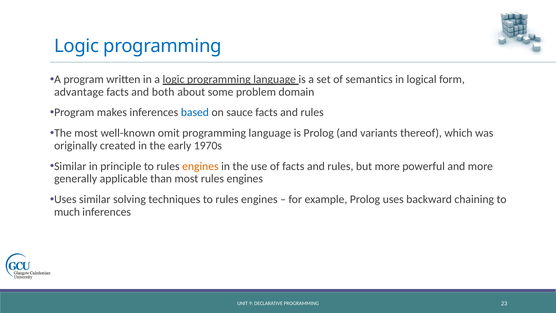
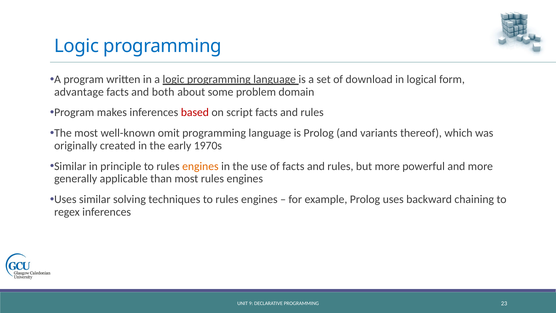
semantics: semantics -> download (369, 79)
based colour: blue -> red (195, 112)
sauce: sauce -> script (240, 112)
much: much -> regex (67, 212)
